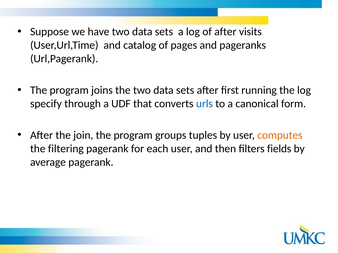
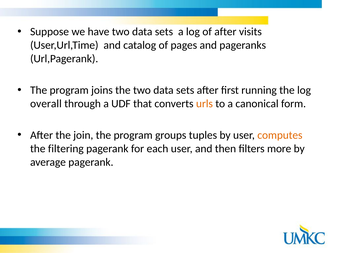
specify: specify -> overall (46, 104)
urls colour: blue -> orange (204, 104)
fields: fields -> more (279, 149)
